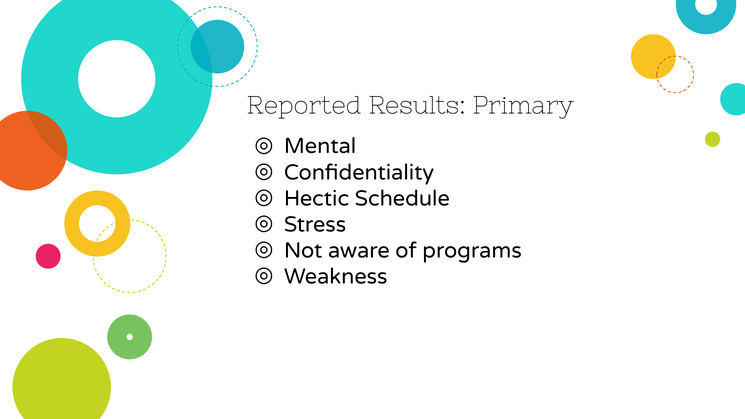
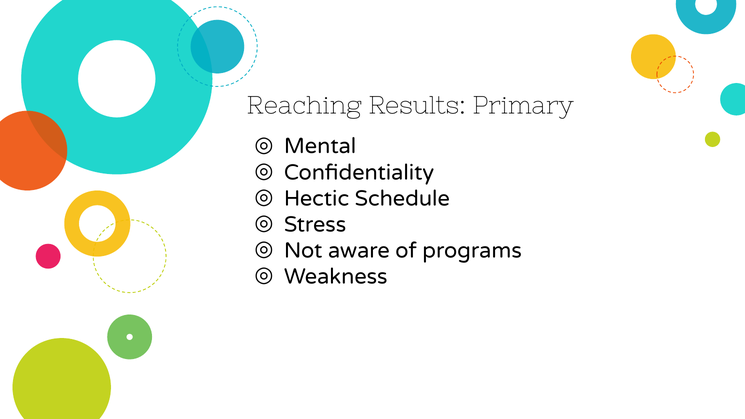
Reported: Reported -> Reaching (304, 106)
